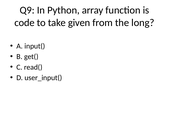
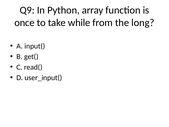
code: code -> once (24, 23)
given: given -> while (79, 23)
